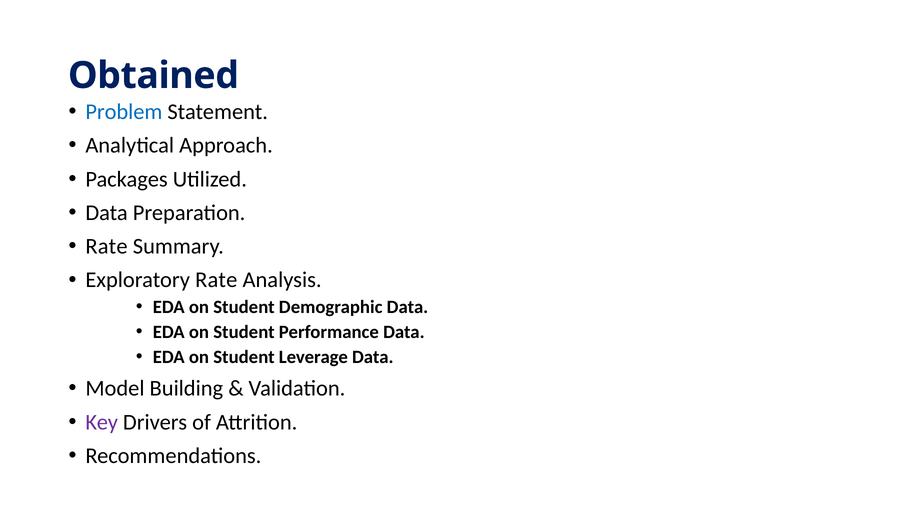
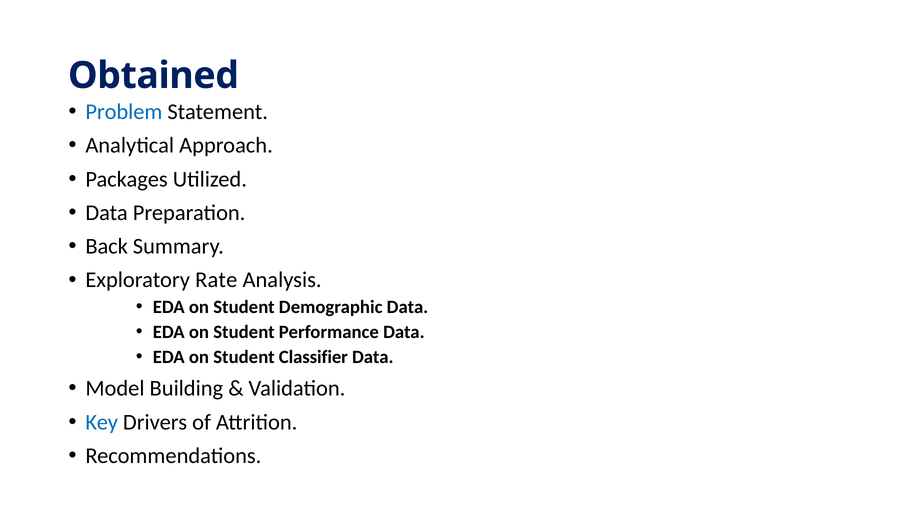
Rate: Rate -> Back (107, 246)
Leverage: Leverage -> Classifier (313, 357)
Key colour: purple -> blue (102, 422)
